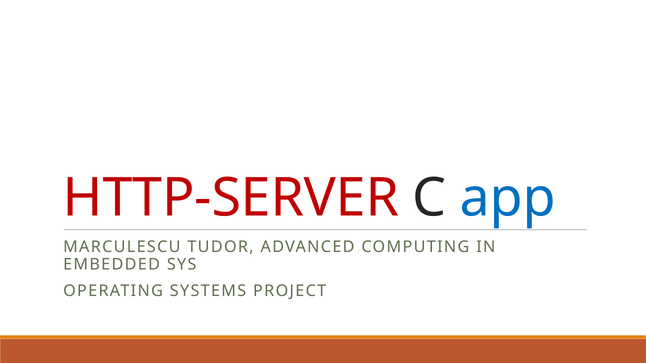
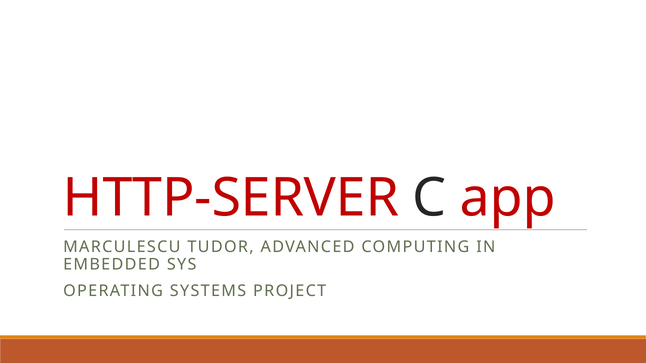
app colour: blue -> red (508, 198)
